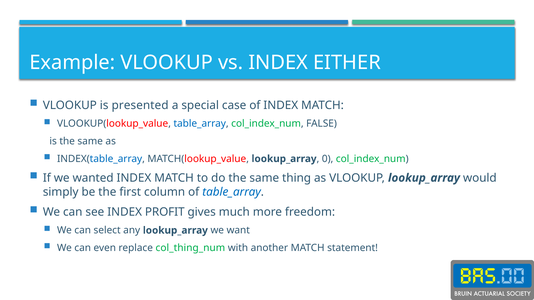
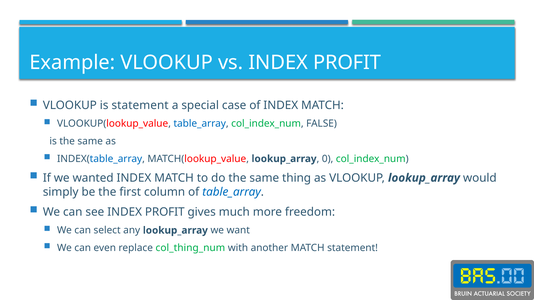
vs INDEX EITHER: EITHER -> PROFIT (347, 63)
is presented: presented -> statement (140, 105)
